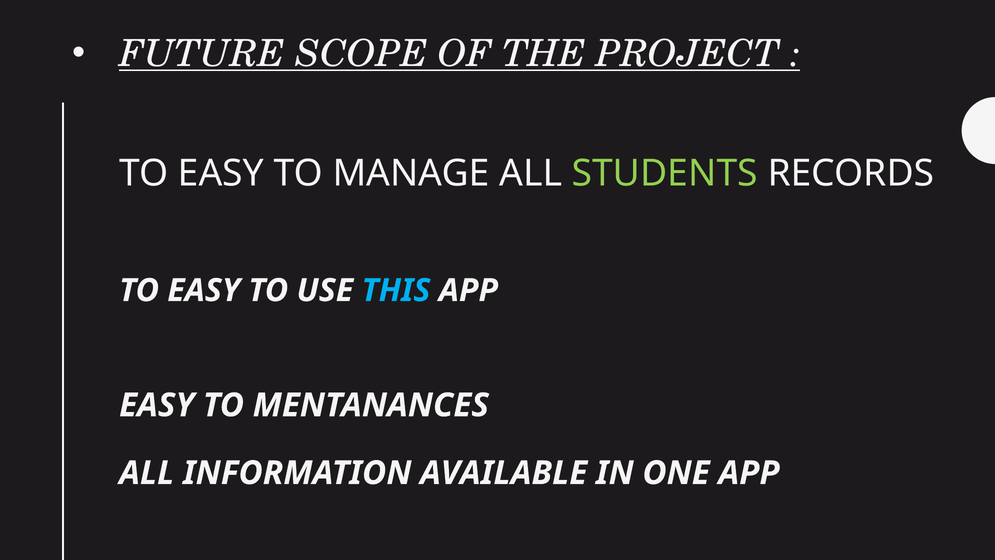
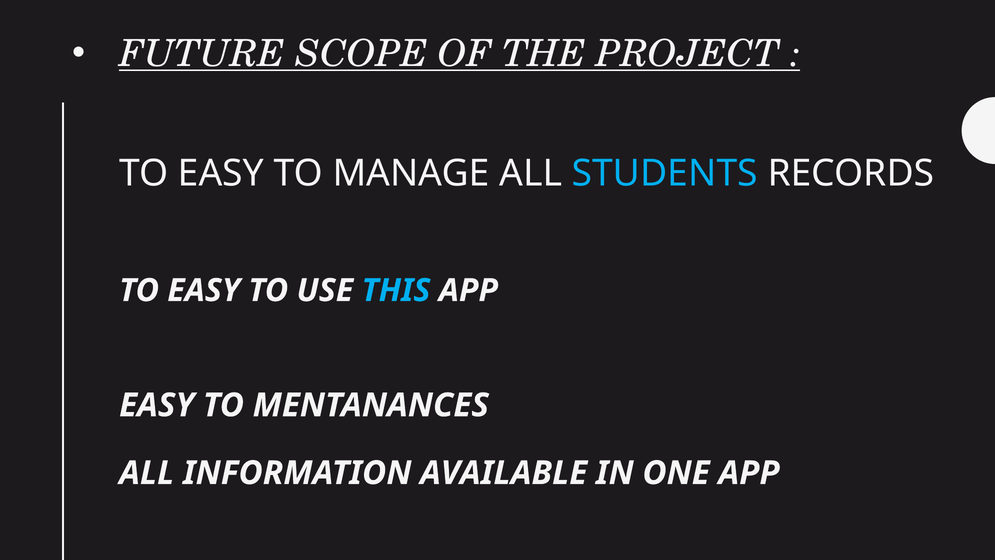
STUDENTS colour: light green -> light blue (665, 173)
